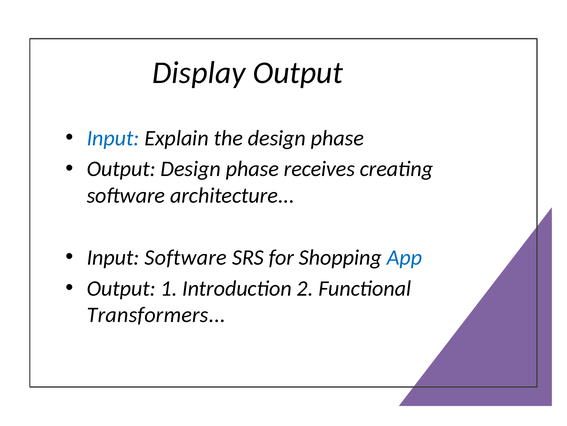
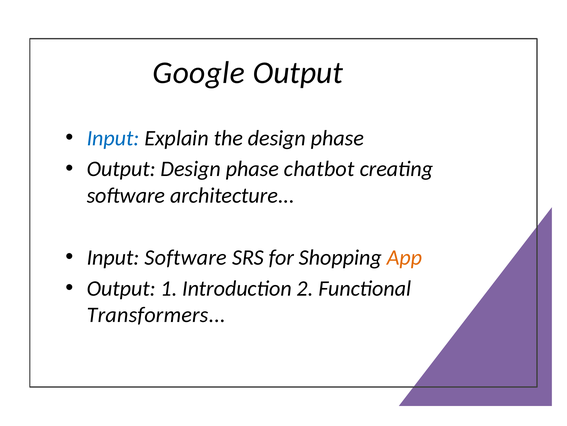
Display: Display -> Google (199, 73)
receives: receives -> chatbot (319, 169)
App colour: blue -> orange (404, 257)
